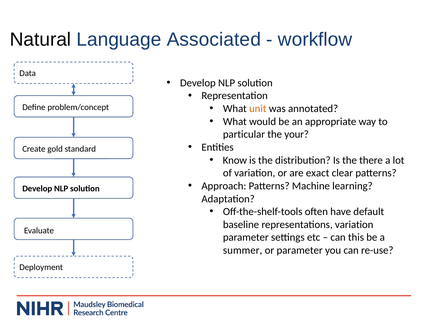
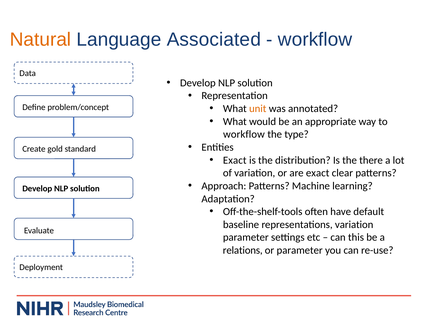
Natural colour: black -> orange (40, 40)
particular: particular -> workflow (244, 134)
your: your -> type (297, 134)
Know: Know -> Exact (235, 160)
summer: summer -> relations (243, 250)
